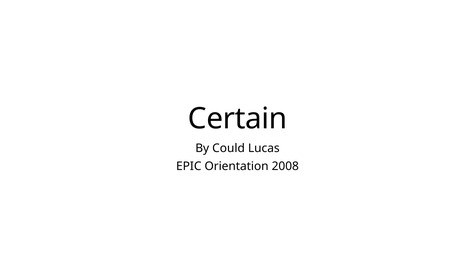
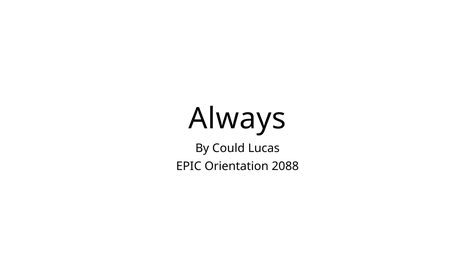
Certain: Certain -> Always (237, 119)
2008: 2008 -> 2088 (285, 166)
